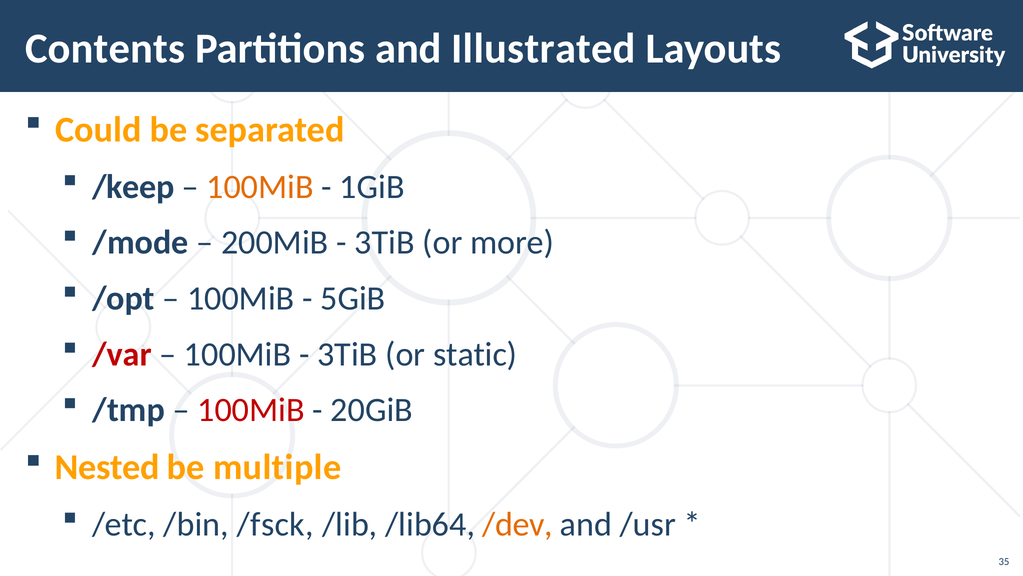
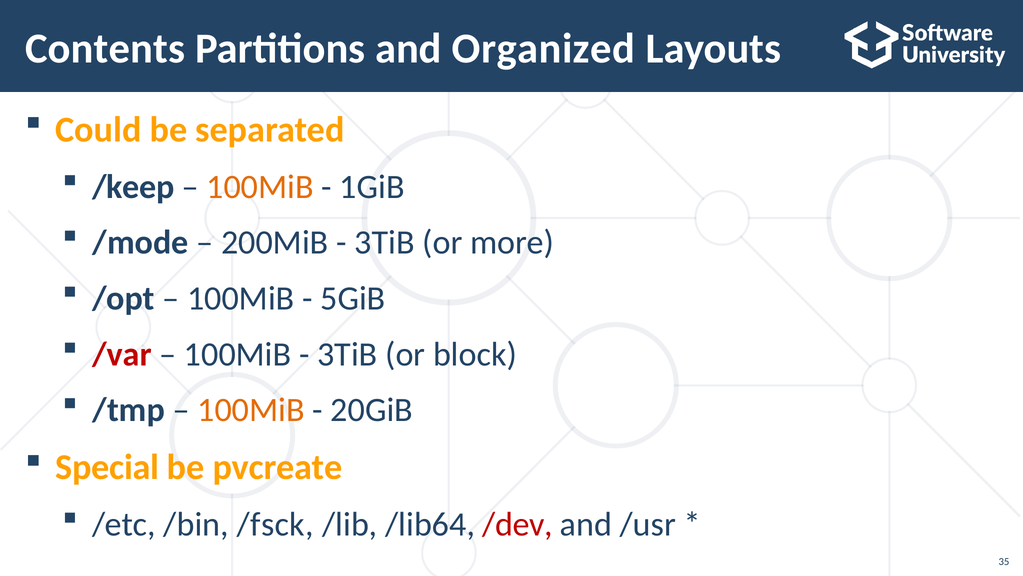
Illustrated: Illustrated -> Organized (543, 48)
static: static -> block (475, 354)
100MiB colour: red -> orange (251, 410)
Nested: Nested -> Special (107, 467)
multiple: multiple -> pvcreate (278, 467)
/dev colour: orange -> red (518, 524)
